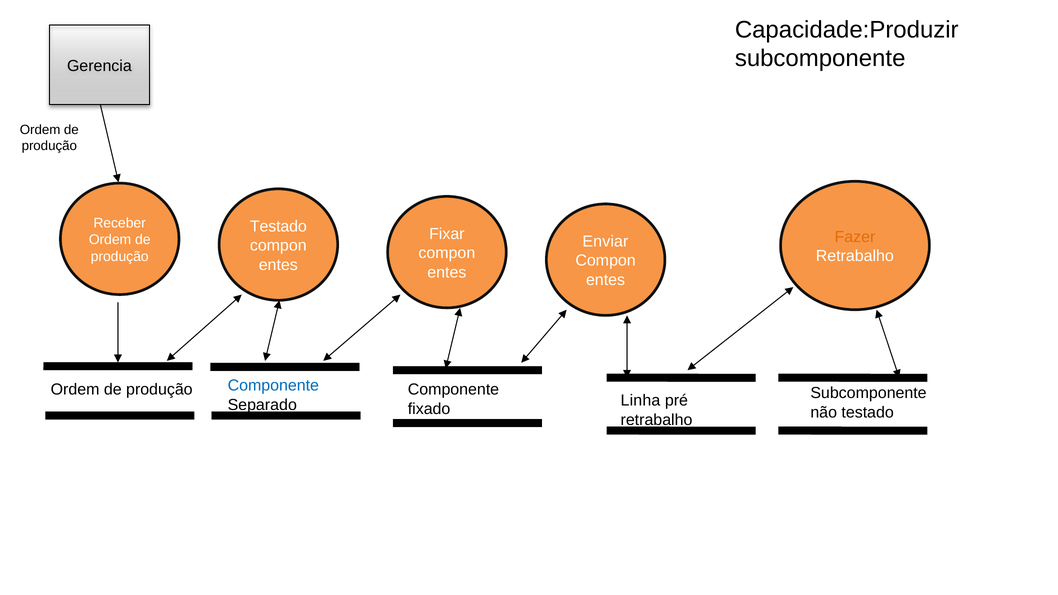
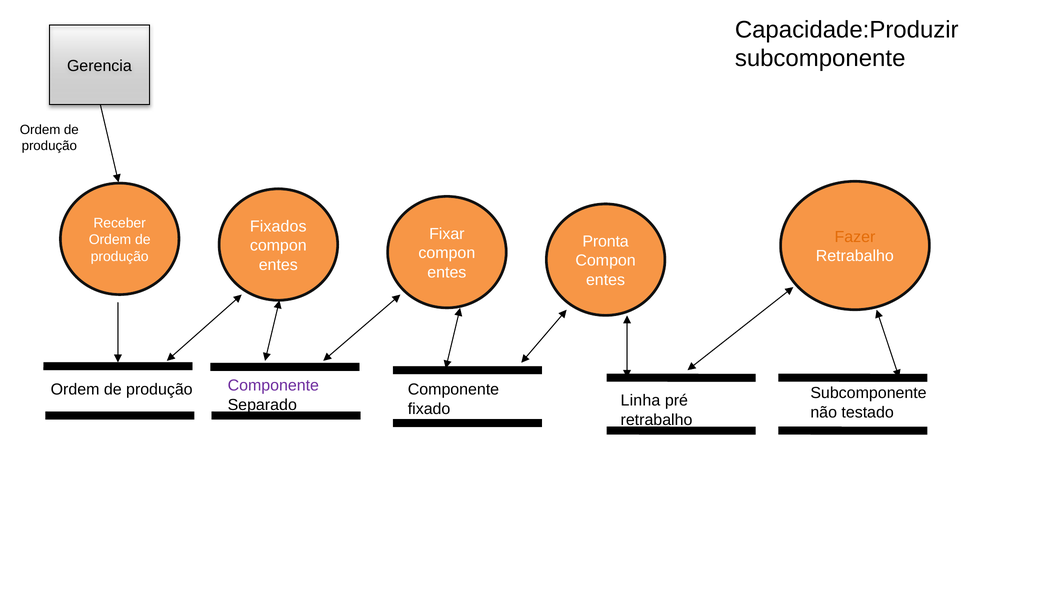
Testado: Testado -> Fixados (278, 226)
Enviar: Enviar -> Pronta (606, 242)
Componente colour: blue -> purple (273, 386)
